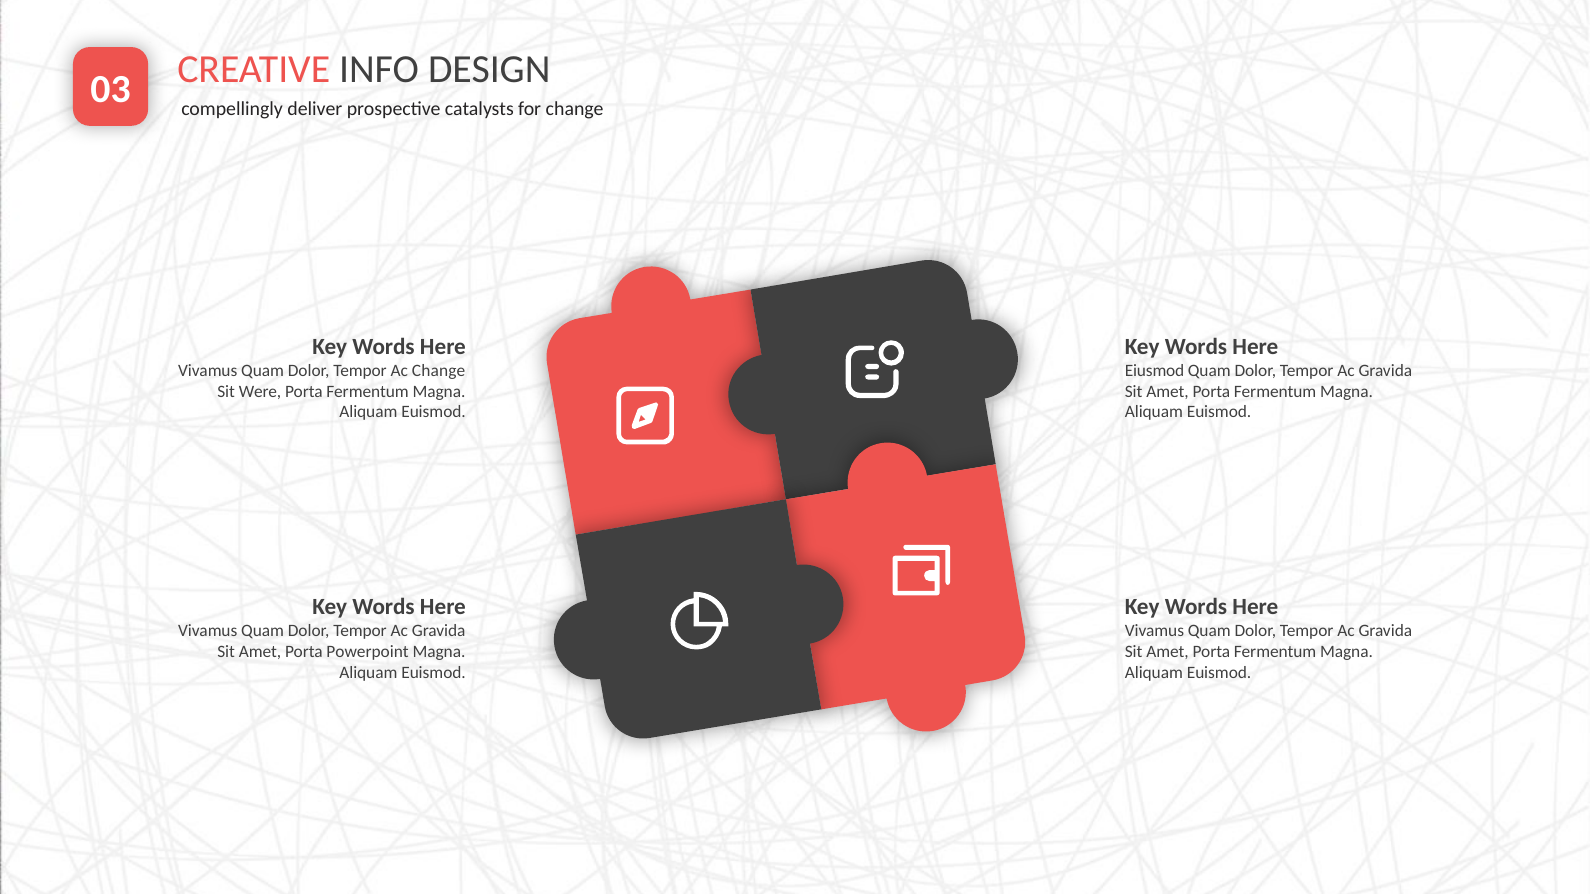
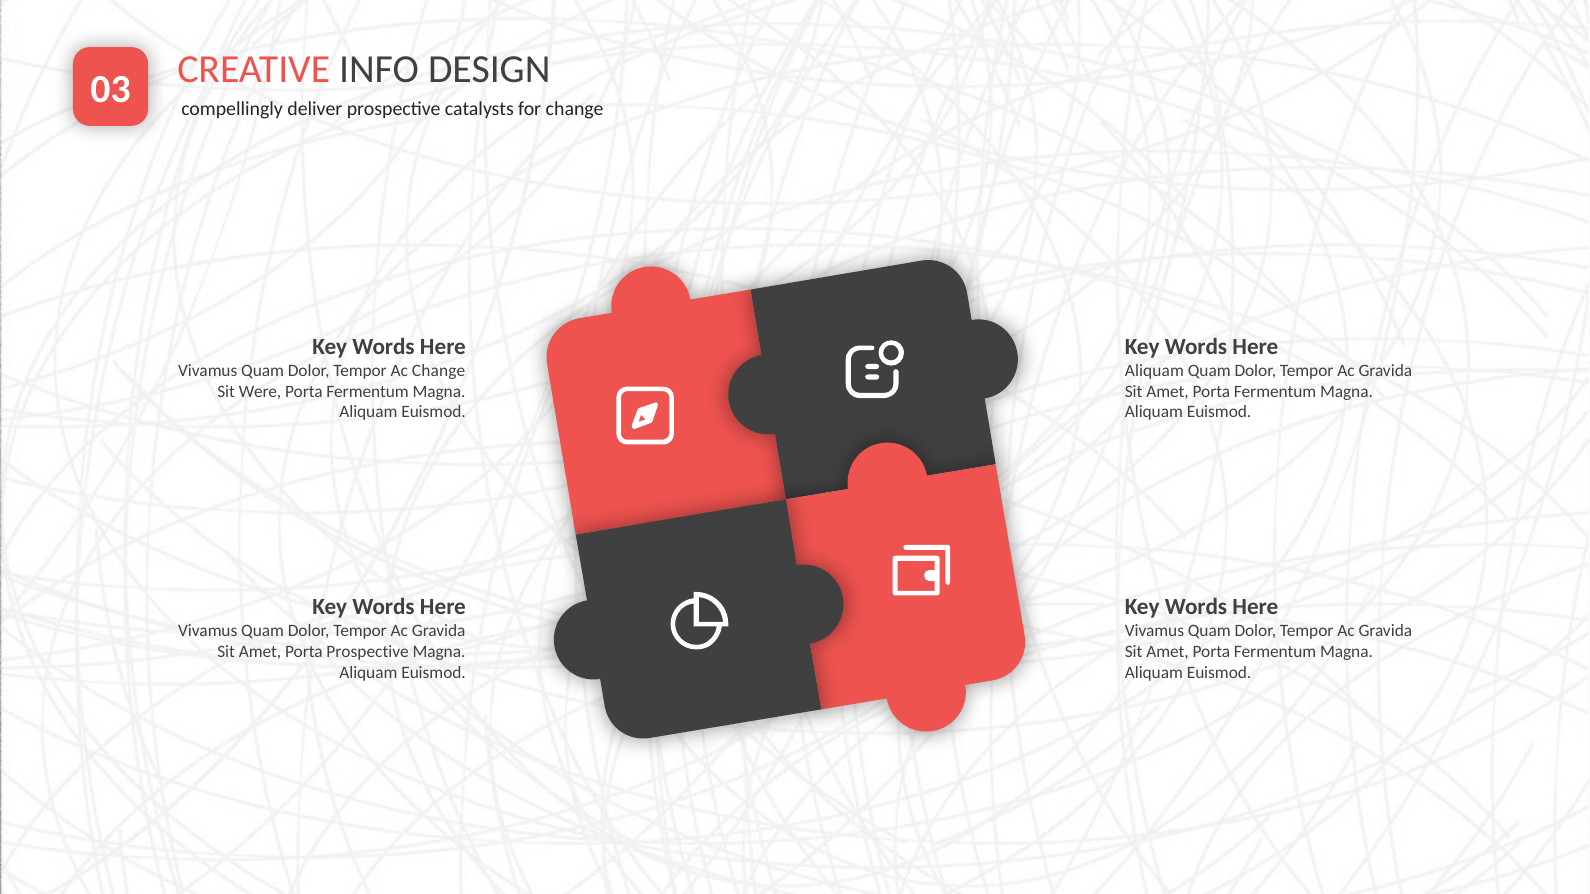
Eiusmod: Eiusmod -> Aliquam (1154, 371)
Porta Powerpoint: Powerpoint -> Prospective (368, 652)
